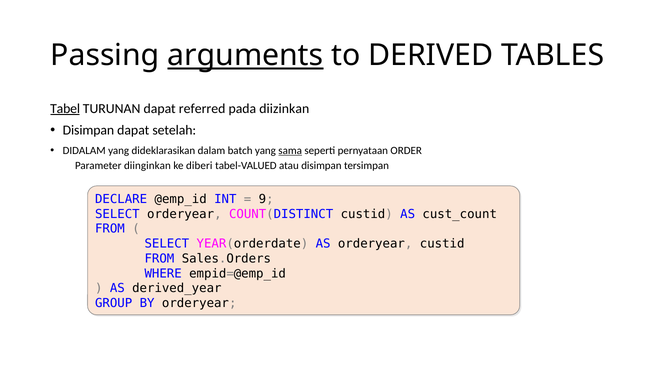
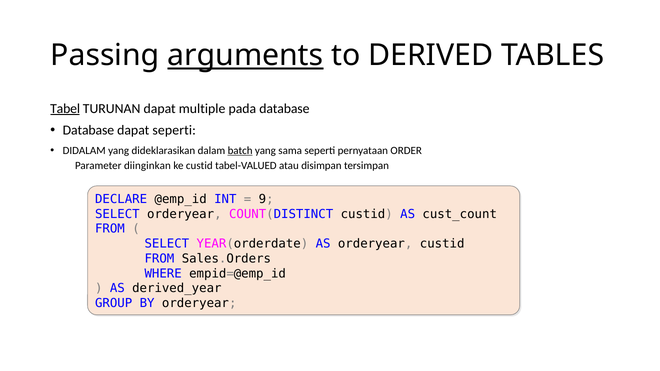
referred: referred -> multiple (202, 109)
pada diizinkan: diizinkan -> database (284, 109)
Disimpan: Disimpan -> Database (88, 130)
dapat setelah: setelah -> seperti (174, 130)
batch underline: none -> present (240, 151)
sama underline: present -> none (290, 151)
ke diberi: diberi -> custid (199, 166)
